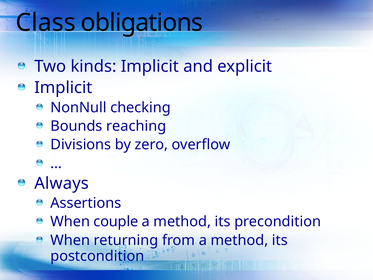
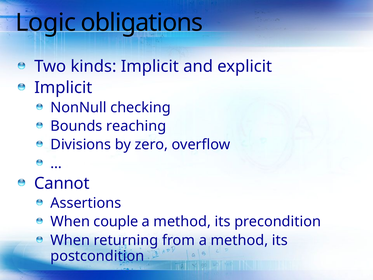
Class: Class -> Logic (46, 23)
Always: Always -> Cannot (62, 183)
